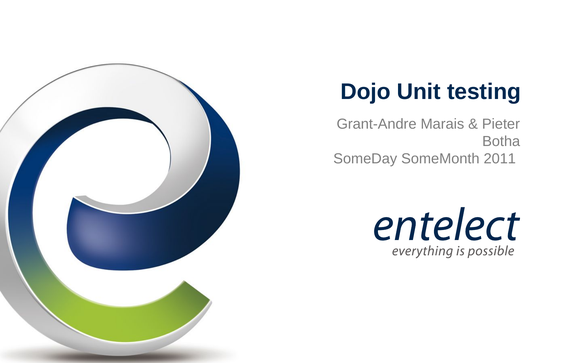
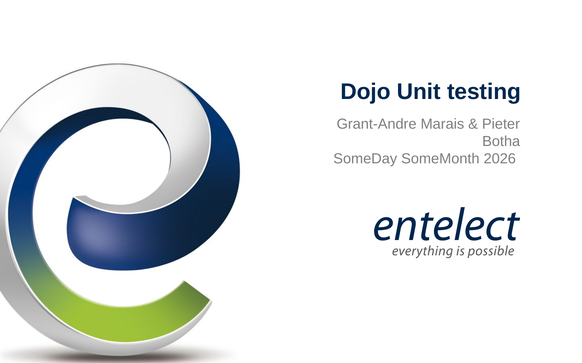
2011: 2011 -> 2026 (500, 159)
